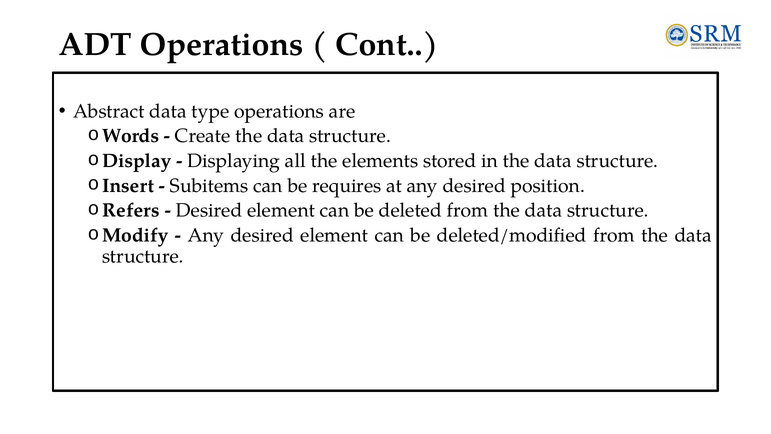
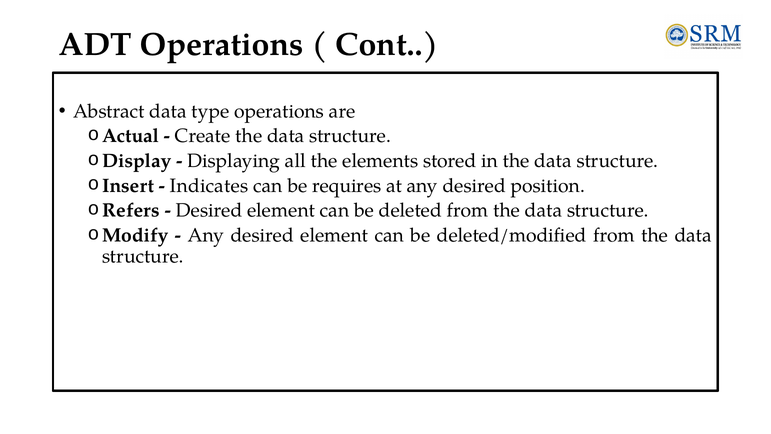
Words: Words -> Actual (131, 136)
Subitems: Subitems -> Indicates (209, 186)
